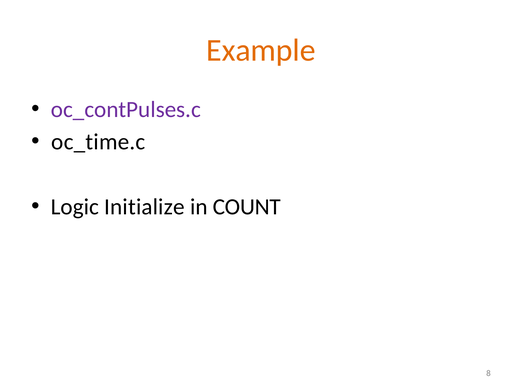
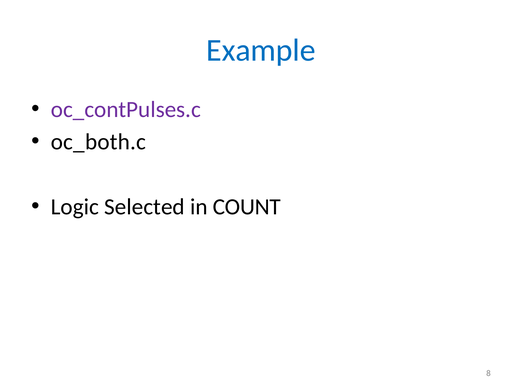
Example colour: orange -> blue (261, 51)
oc_time.c: oc_time.c -> oc_both.c (98, 142)
Initialize: Initialize -> Selected (145, 207)
